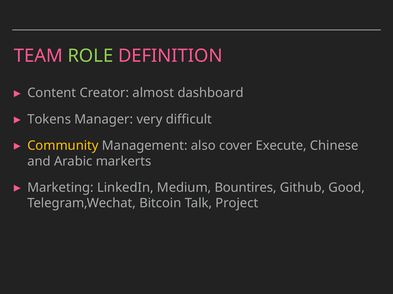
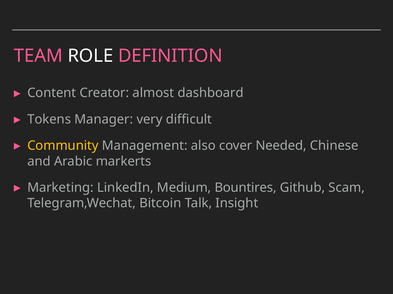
ROLE colour: light green -> white (90, 56)
Execute: Execute -> Needed (281, 146)
Good: Good -> Scam (347, 188)
Project: Project -> Insight (237, 204)
